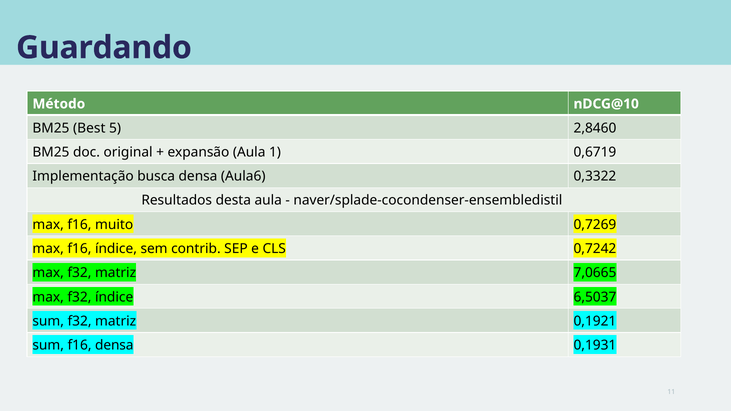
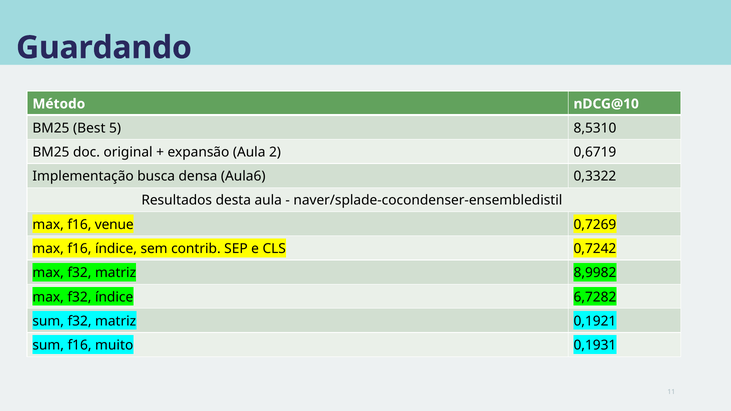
2,8460: 2,8460 -> 8,5310 (595, 128)
1: 1 -> 2 (275, 152)
muito: muito -> venue (114, 225)
7,0665: 7,0665 -> 8,9982 (595, 273)
6,5037: 6,5037 -> 6,7282 (595, 297)
f16 densa: densa -> muito (114, 345)
